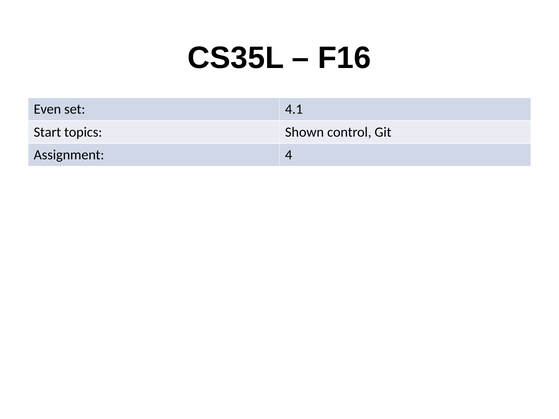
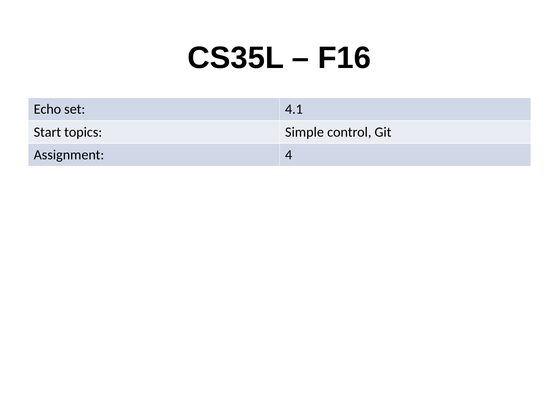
Even: Even -> Echo (47, 109)
Shown: Shown -> Simple (304, 132)
